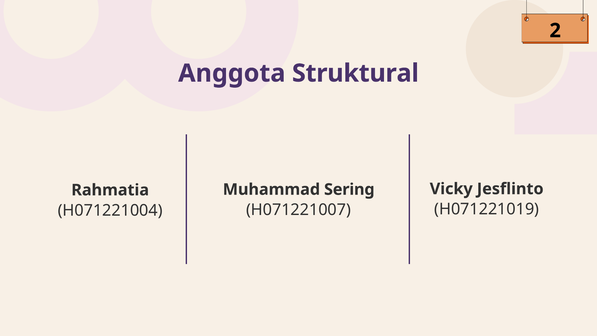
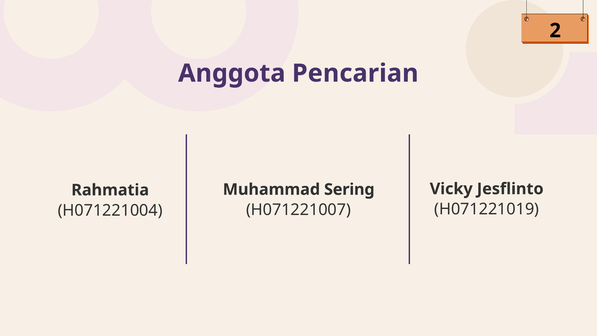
Struktural: Struktural -> Pencarian (355, 73)
